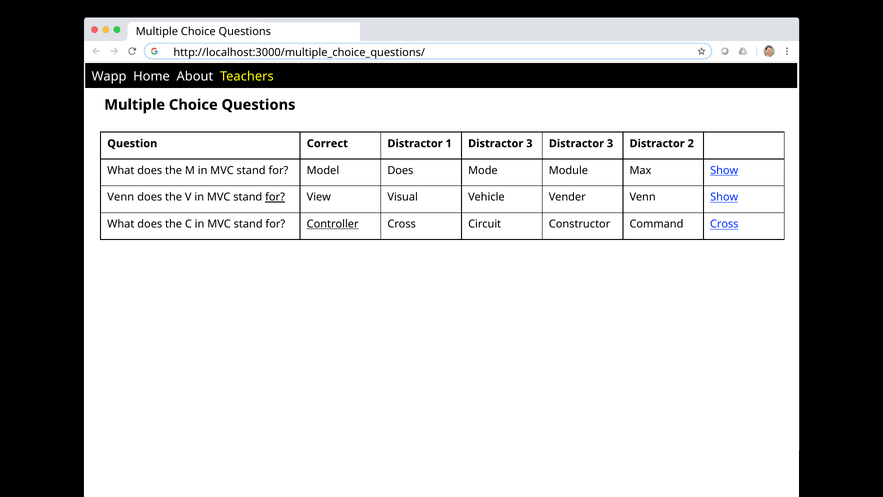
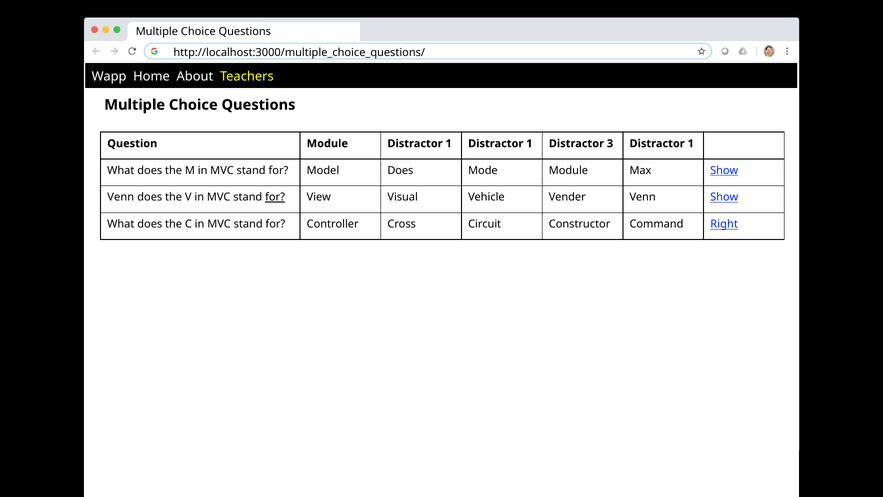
Question Correct: Correct -> Module (327, 143)
1 Distractor 3: 3 -> 1 (529, 143)
3 Distractor 2: 2 -> 1 (691, 143)
Controller underline: present -> none (333, 224)
Command Cross: Cross -> Right (724, 224)
